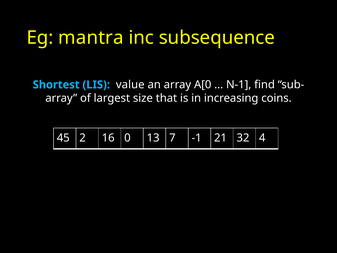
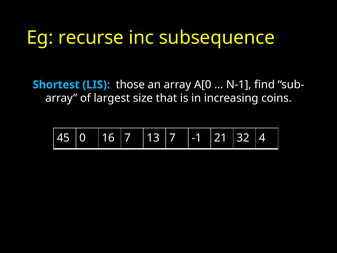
mantra: mantra -> recurse (91, 38)
value: value -> those (130, 85)
2: 2 -> 0 (83, 138)
16 0: 0 -> 7 (127, 138)
